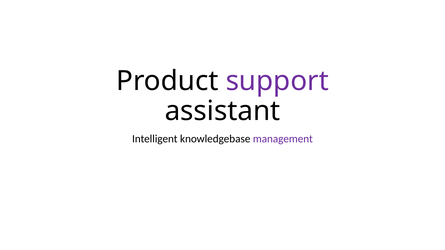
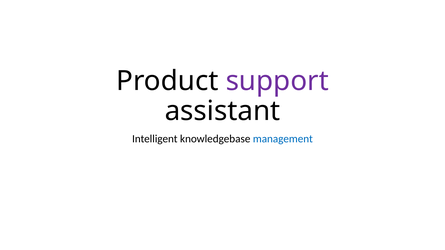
management colour: purple -> blue (283, 139)
